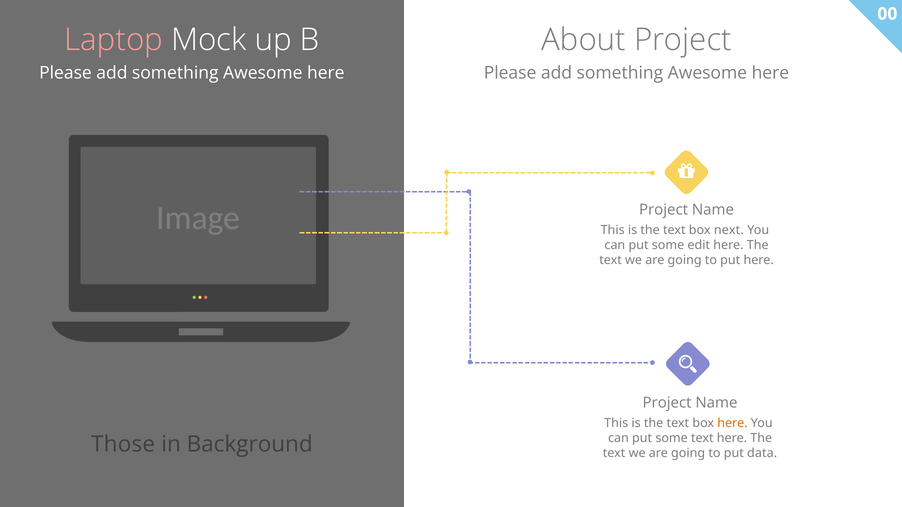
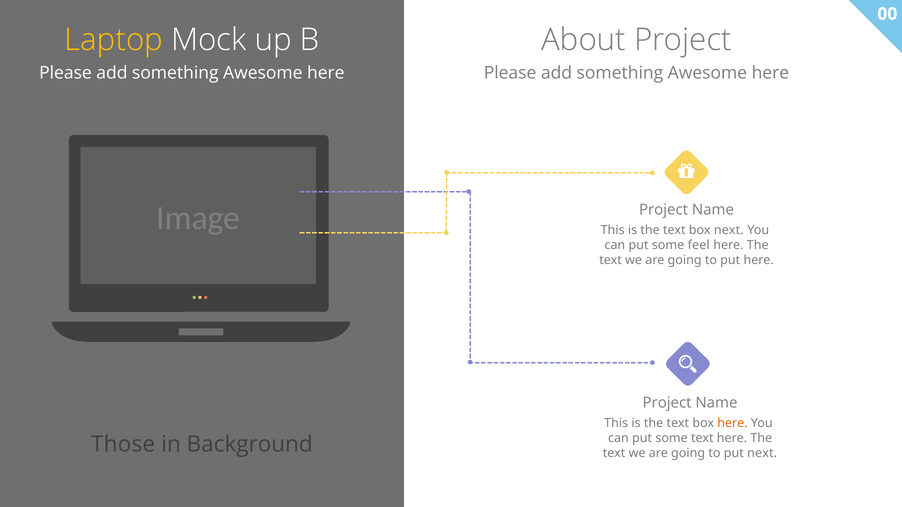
Laptop colour: pink -> yellow (114, 40)
edit: edit -> feel (699, 245)
put data: data -> next (762, 453)
